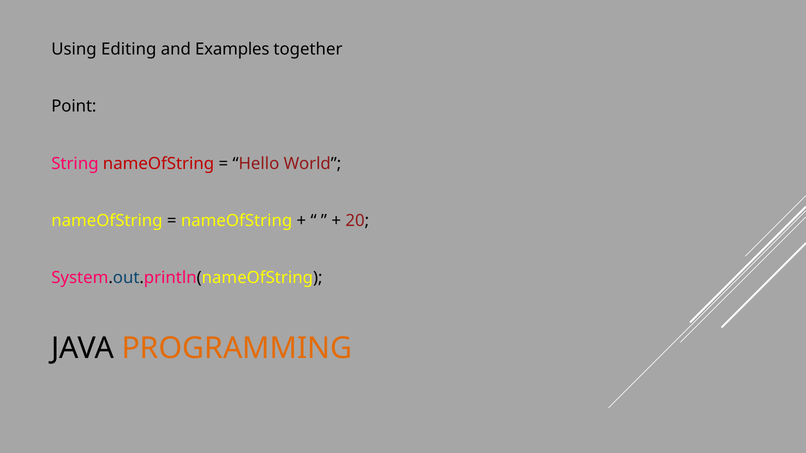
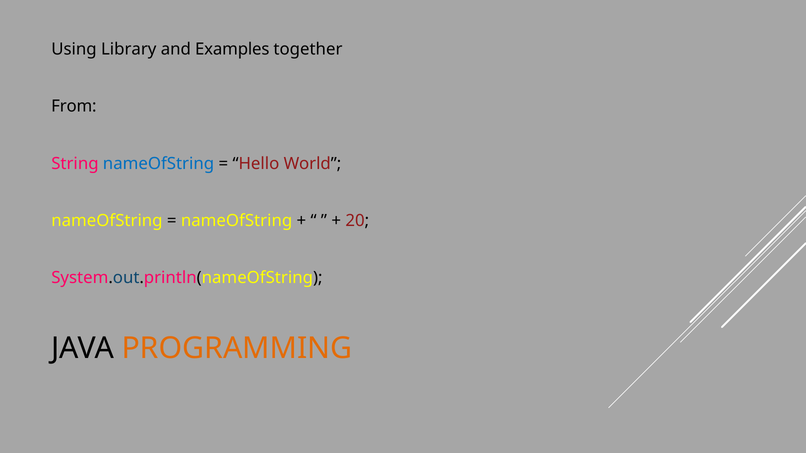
Editing: Editing -> Library (129, 49)
Point: Point -> From (74, 106)
nameOfString colour: red -> blue (158, 164)
